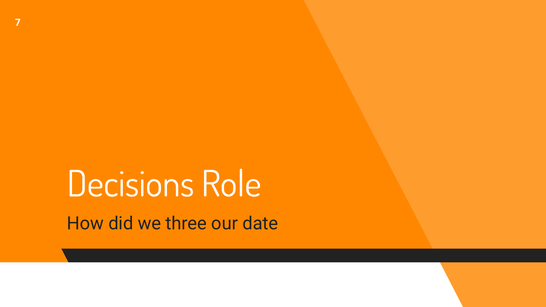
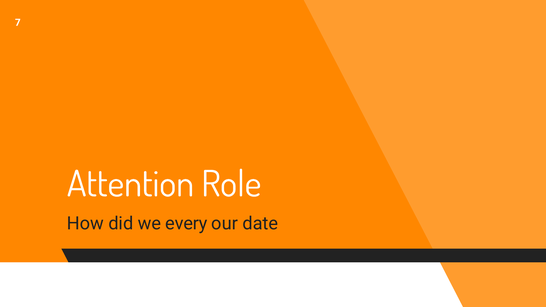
Decisions: Decisions -> Attention (131, 185)
three: three -> every (186, 224)
